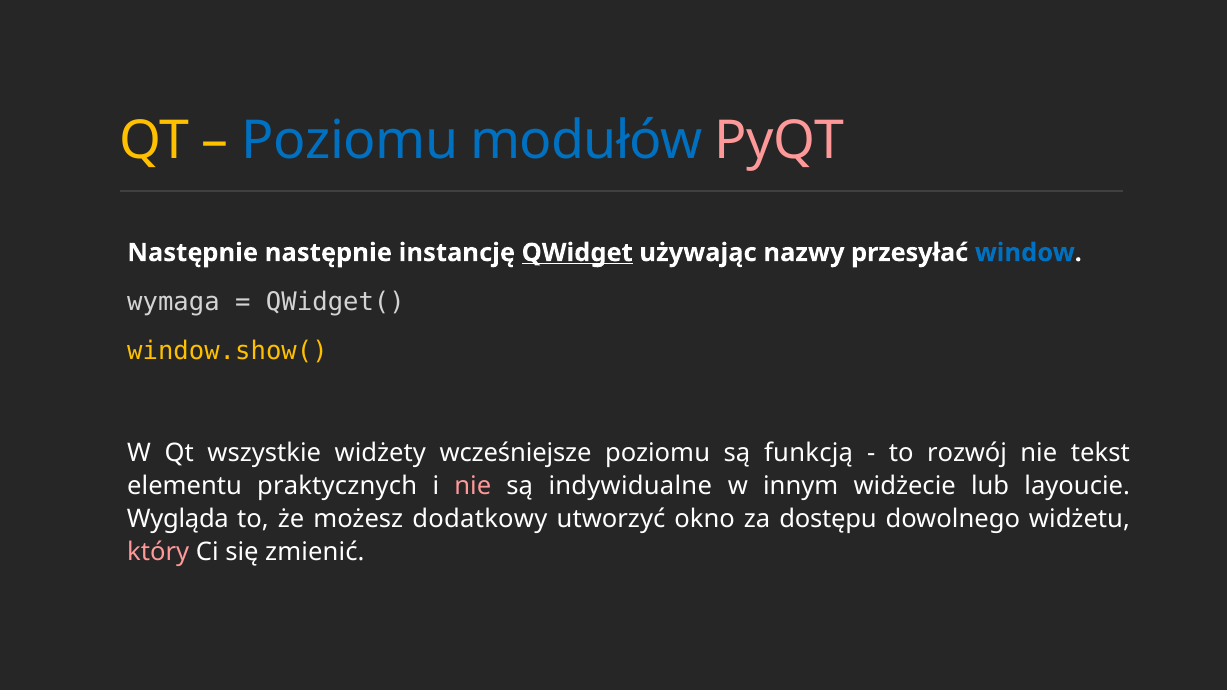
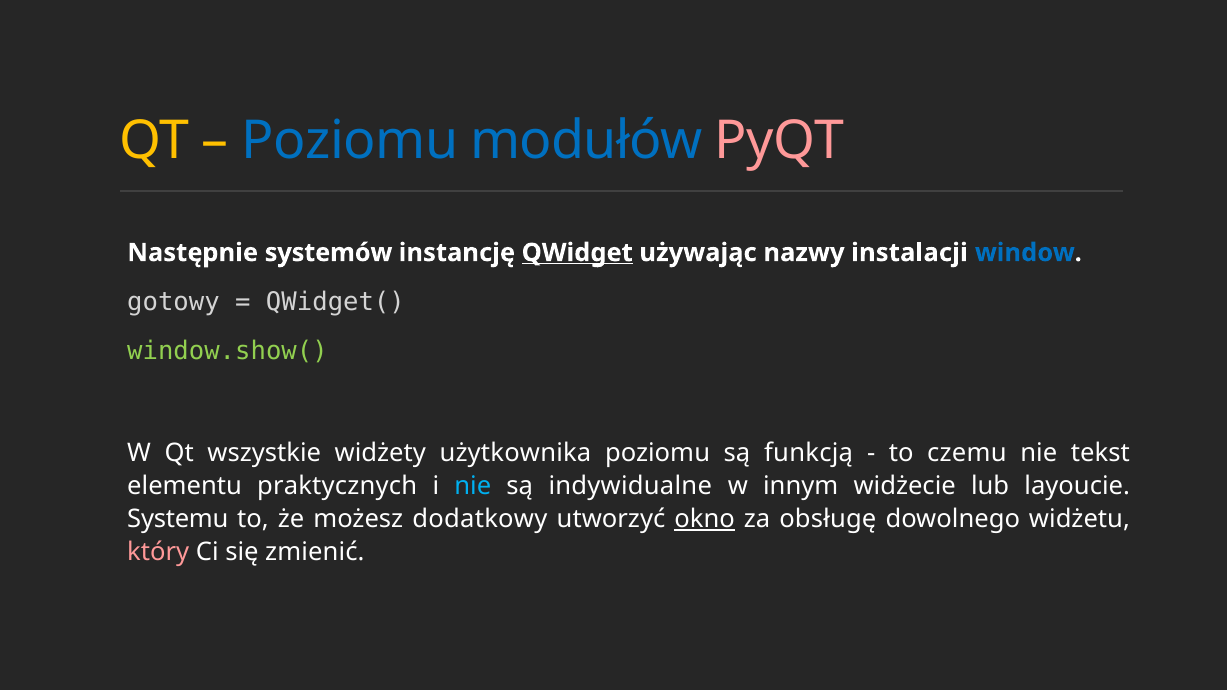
Następnie następnie: następnie -> systemów (329, 253)
przesyłać: przesyłać -> instalacji (909, 253)
wymaga: wymaga -> gotowy (173, 302)
window.show( colour: yellow -> light green (227, 351)
wcześniejsze: wcześniejsze -> użytkownika (515, 453)
rozwój: rozwój -> czemu (967, 453)
nie colour: pink -> light blue (473, 486)
Wygląda: Wygląda -> Systemu (178, 519)
okno underline: none -> present (705, 519)
dostępu: dostępu -> obsługę (828, 519)
